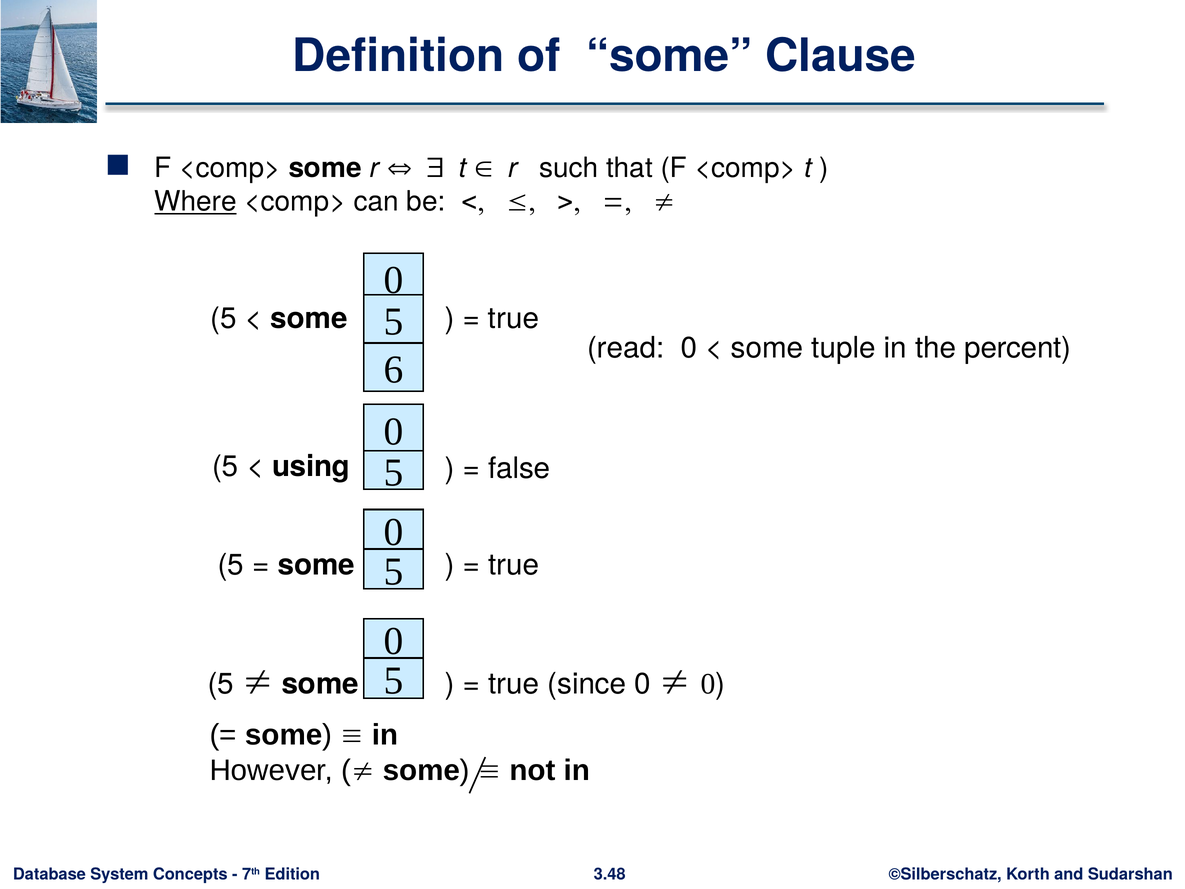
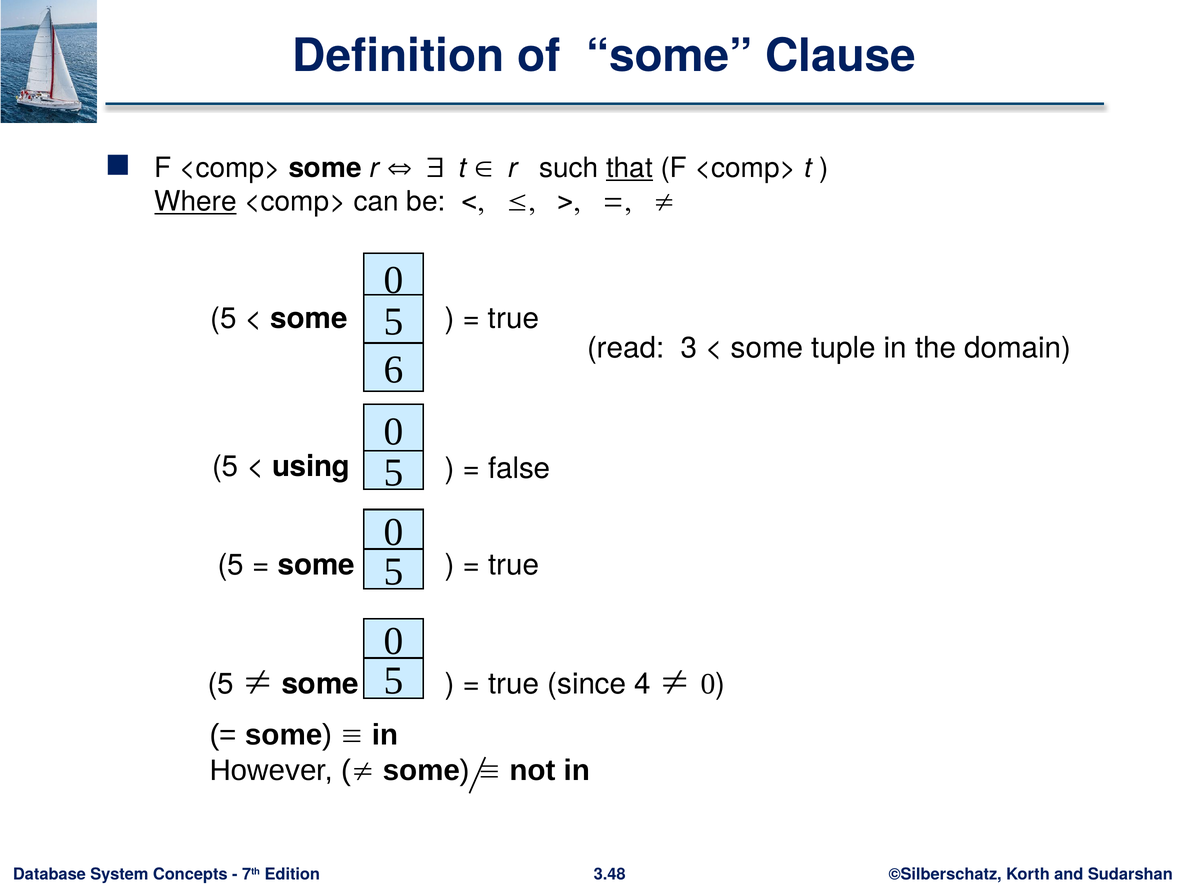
that underline: none -> present (629, 168)
read 0: 0 -> 3 (689, 348)
percent: percent -> domain (1018, 348)
since 0: 0 -> 4 (643, 684)
